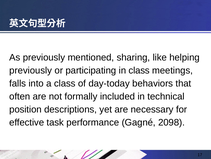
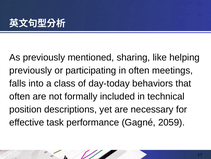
in class: class -> often (139, 70)
2098: 2098 -> 2059 (171, 122)
